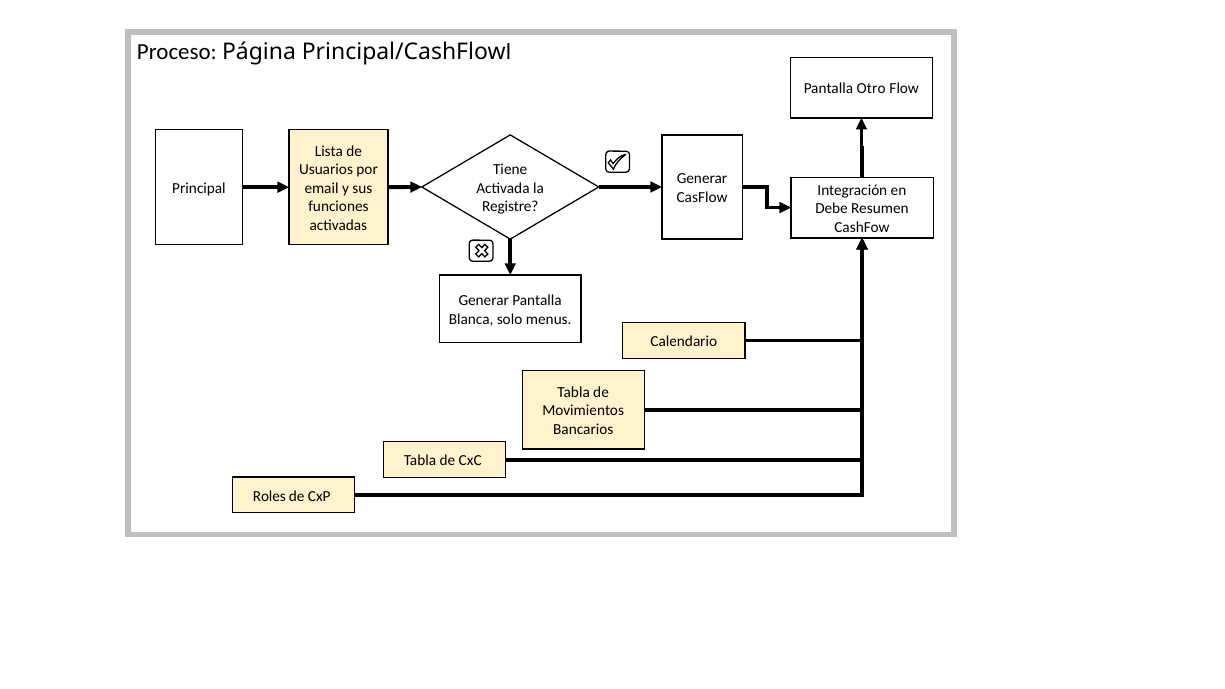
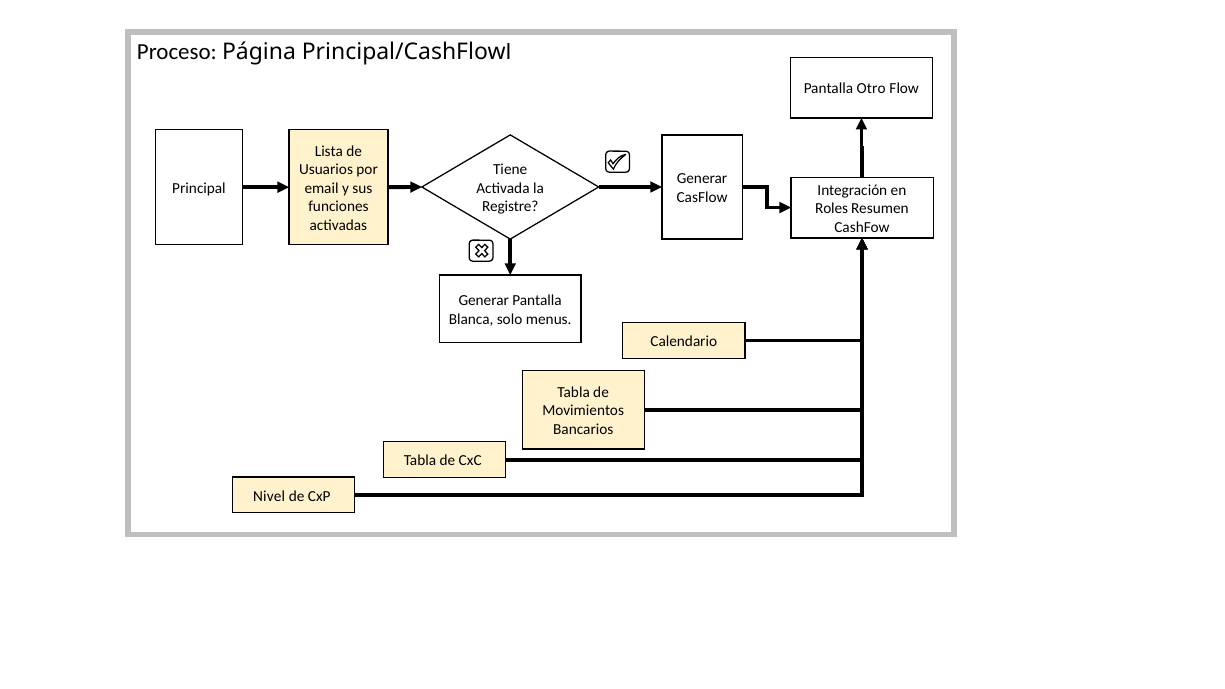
Debe: Debe -> Roles (832, 209)
Roles: Roles -> Nivel (269, 496)
